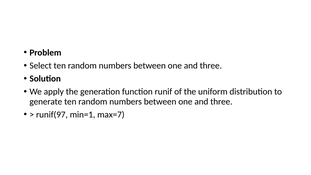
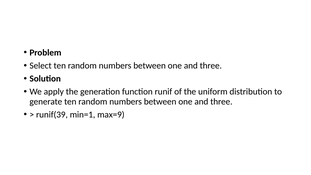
runif(97: runif(97 -> runif(39 (52, 115)
max=7: max=7 -> max=9 (111, 115)
